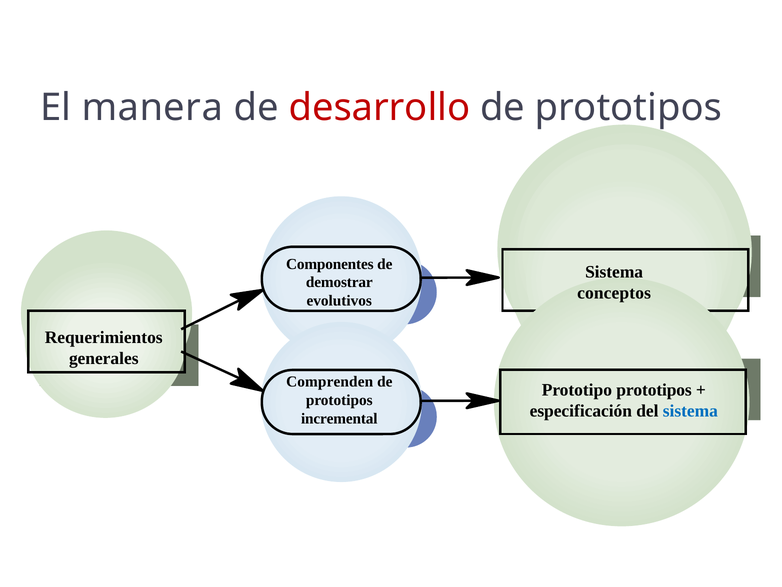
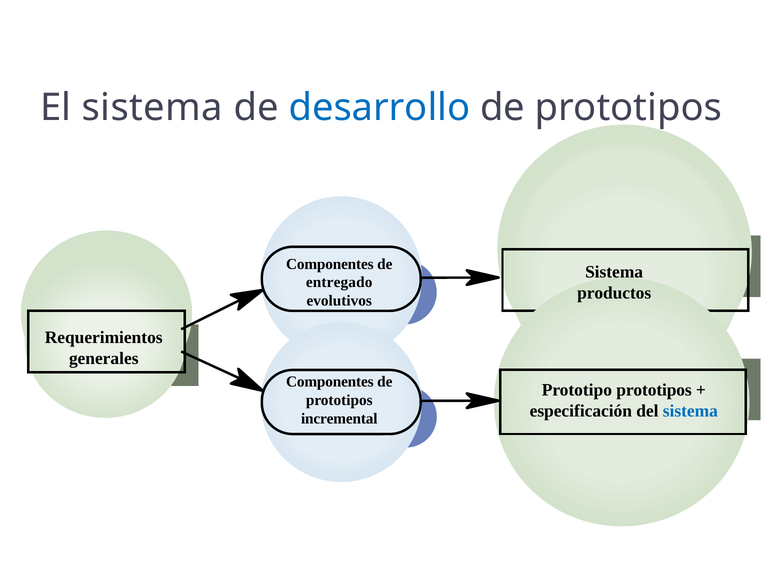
El manera: manera -> sistema (152, 107)
desarrollo colour: red -> blue (379, 107)
demostrar: demostrar -> entregado (339, 282)
conceptos: conceptos -> productos (614, 293)
Comprenden: Comprenden -> Componentes (330, 382)
